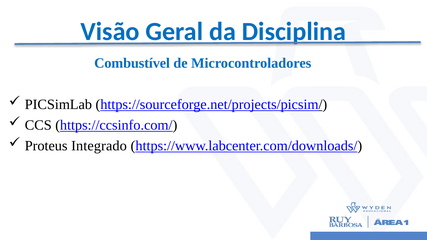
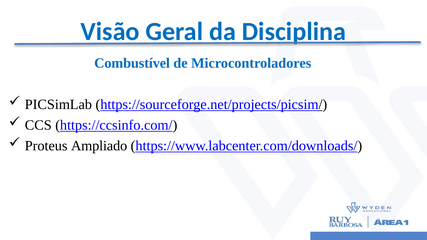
Integrado: Integrado -> Ampliado (99, 146)
